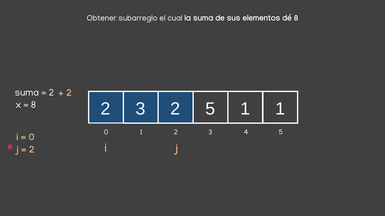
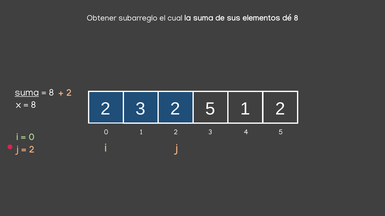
suma underline: none -> present (27, 93)
2: 2 -> 8 (51, 93)
1 1: 1 -> 2 (280, 109)
